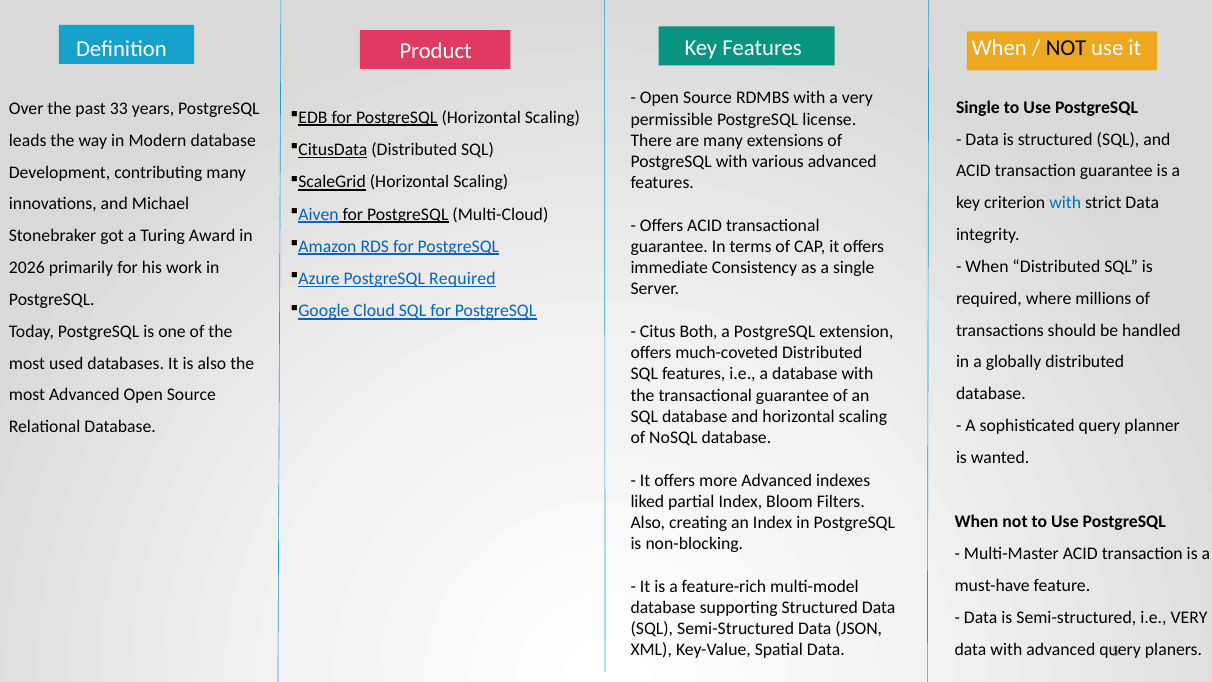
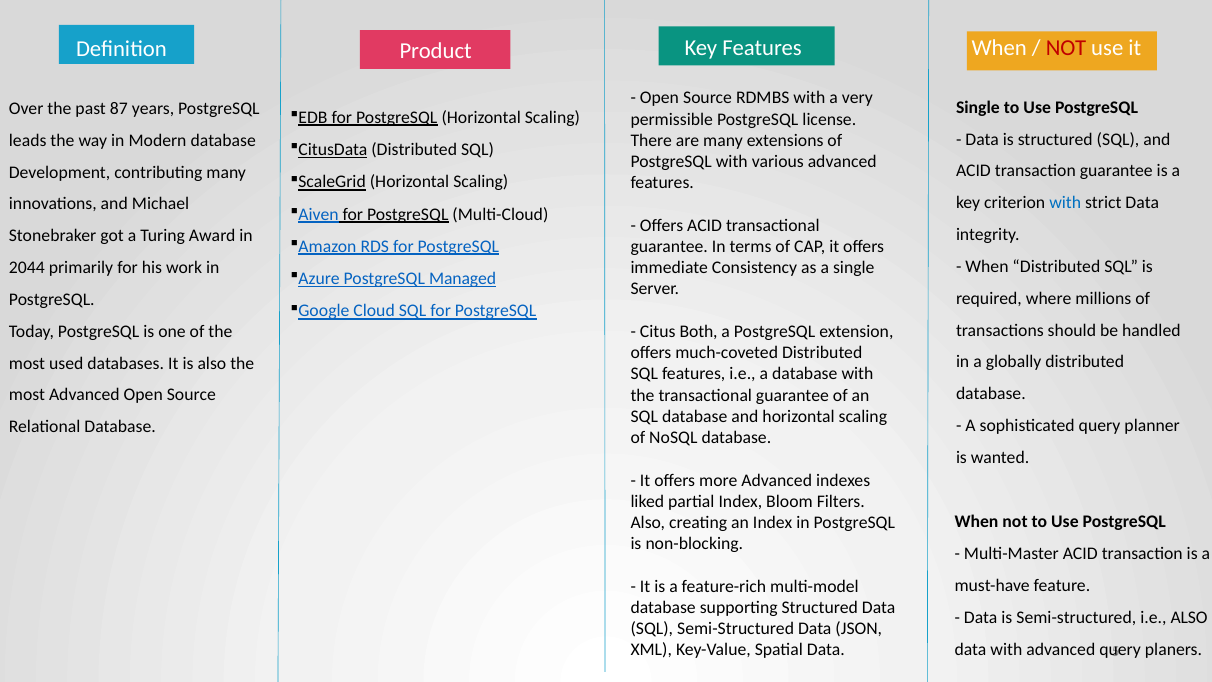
NOT colour: black -> red (1066, 48)
33: 33 -> 87 (119, 109)
2026: 2026 -> 2044 (27, 268)
PostgreSQL Required: Required -> Managed (463, 279)
i.e VERY: VERY -> ALSO (1189, 617)
